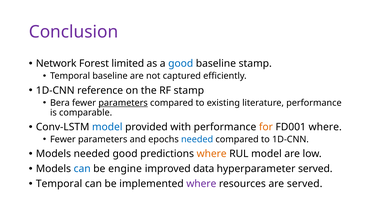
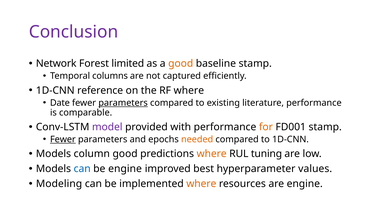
good colour: blue -> orange (181, 63)
Temporal baseline: baseline -> columns (110, 76)
RF stamp: stamp -> where (189, 90)
Bera: Bera -> Date (60, 103)
model colour: blue -> purple (107, 127)
FD001 where: where -> stamp (325, 127)
Fewer underline: none -> present (63, 139)
needed colour: blue -> orange (197, 139)
Models needed: needed -> column (92, 153)
RUL model: model -> tuning (267, 153)
data: data -> best (204, 168)
hyperparameter served: served -> values (315, 168)
Temporal: Temporal -> Modeling (59, 183)
where colour: purple -> orange (201, 183)
are served: served -> engine (305, 183)
